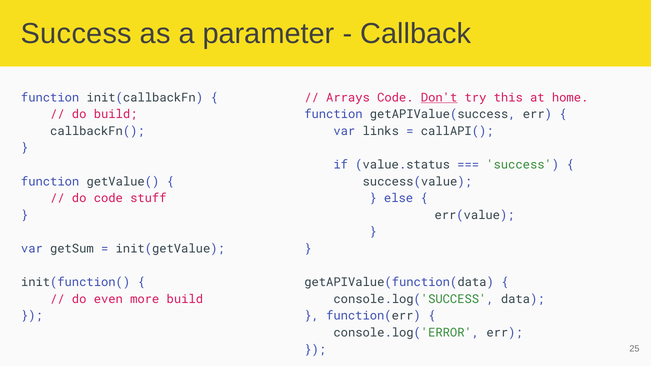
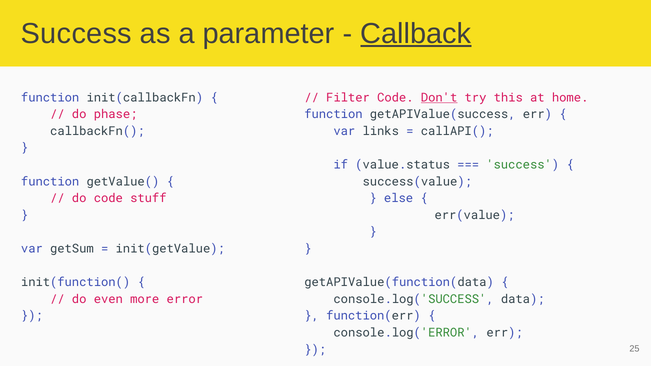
Callback underline: none -> present (416, 34)
Arrays: Arrays -> Filter (348, 98)
do build: build -> phase (116, 114)
more build: build -> error (185, 299)
